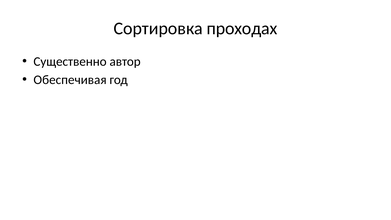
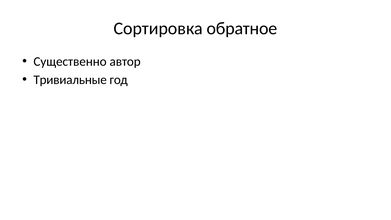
проходах: проходах -> обратное (242, 28)
Обеспечивая: Обеспечивая -> Тривиальные (70, 80)
